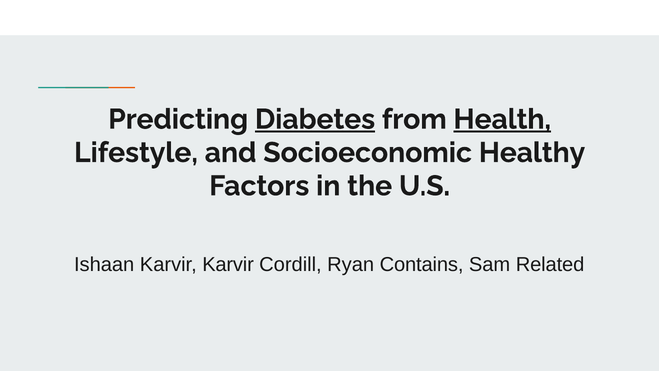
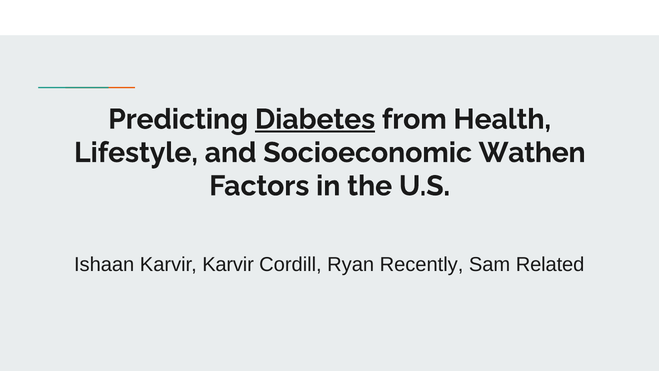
Health underline: present -> none (502, 119)
Healthy: Healthy -> Wathen (532, 153)
Contains: Contains -> Recently (421, 264)
